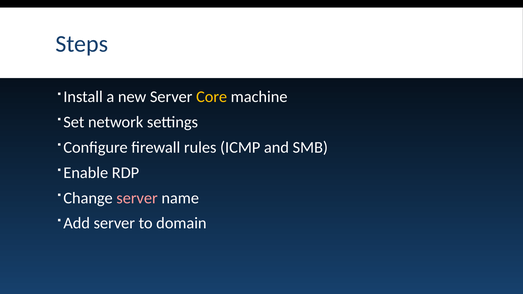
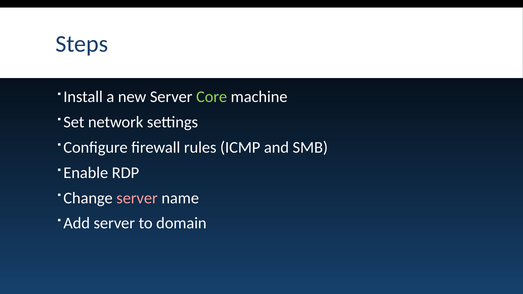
Core colour: yellow -> light green (212, 97)
